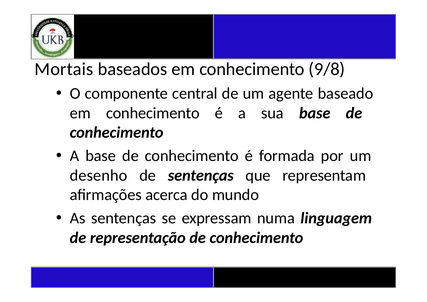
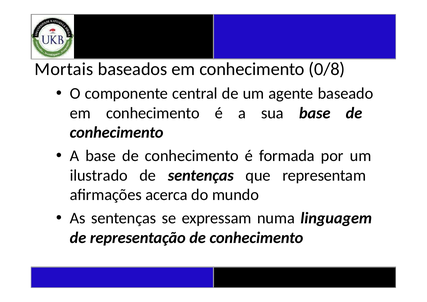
9/8: 9/8 -> 0/8 (327, 69)
desenho: desenho -> ilustrado (99, 175)
